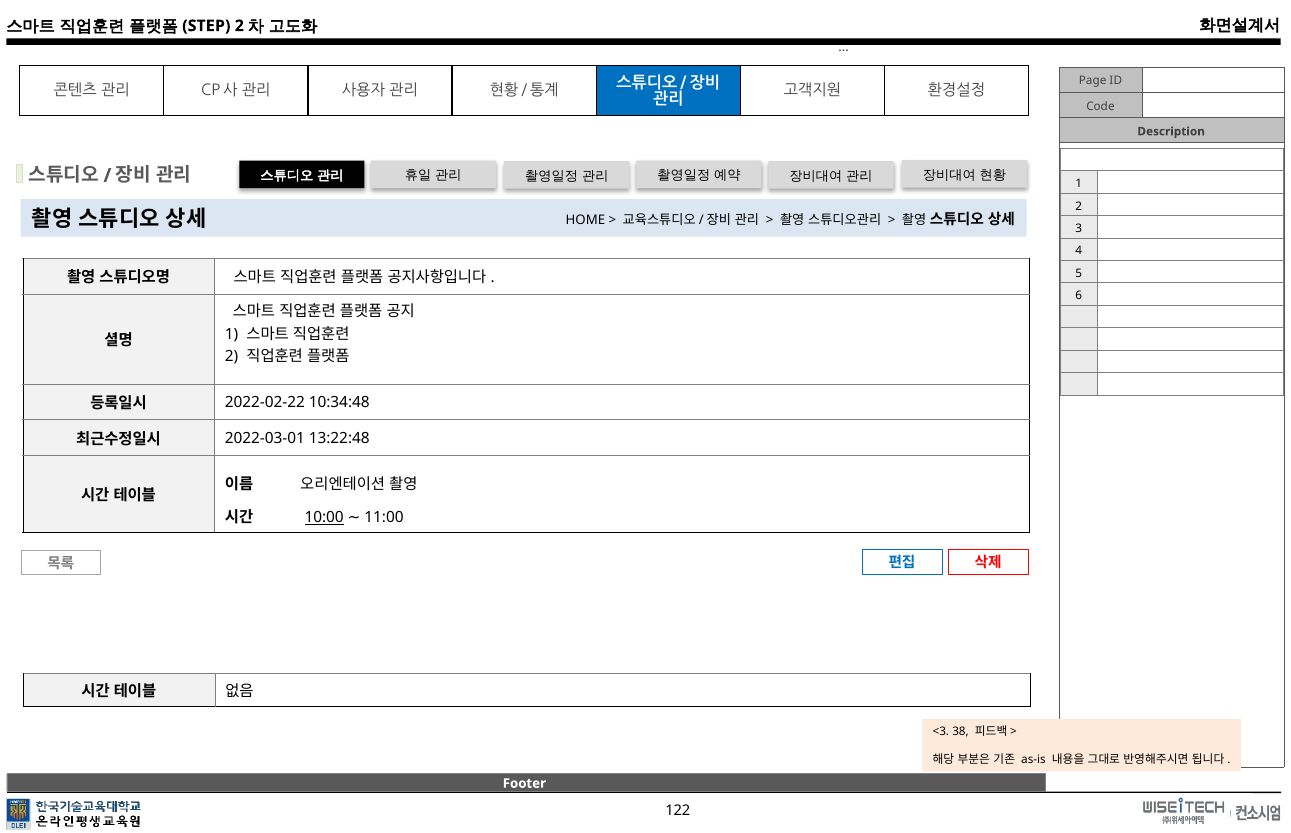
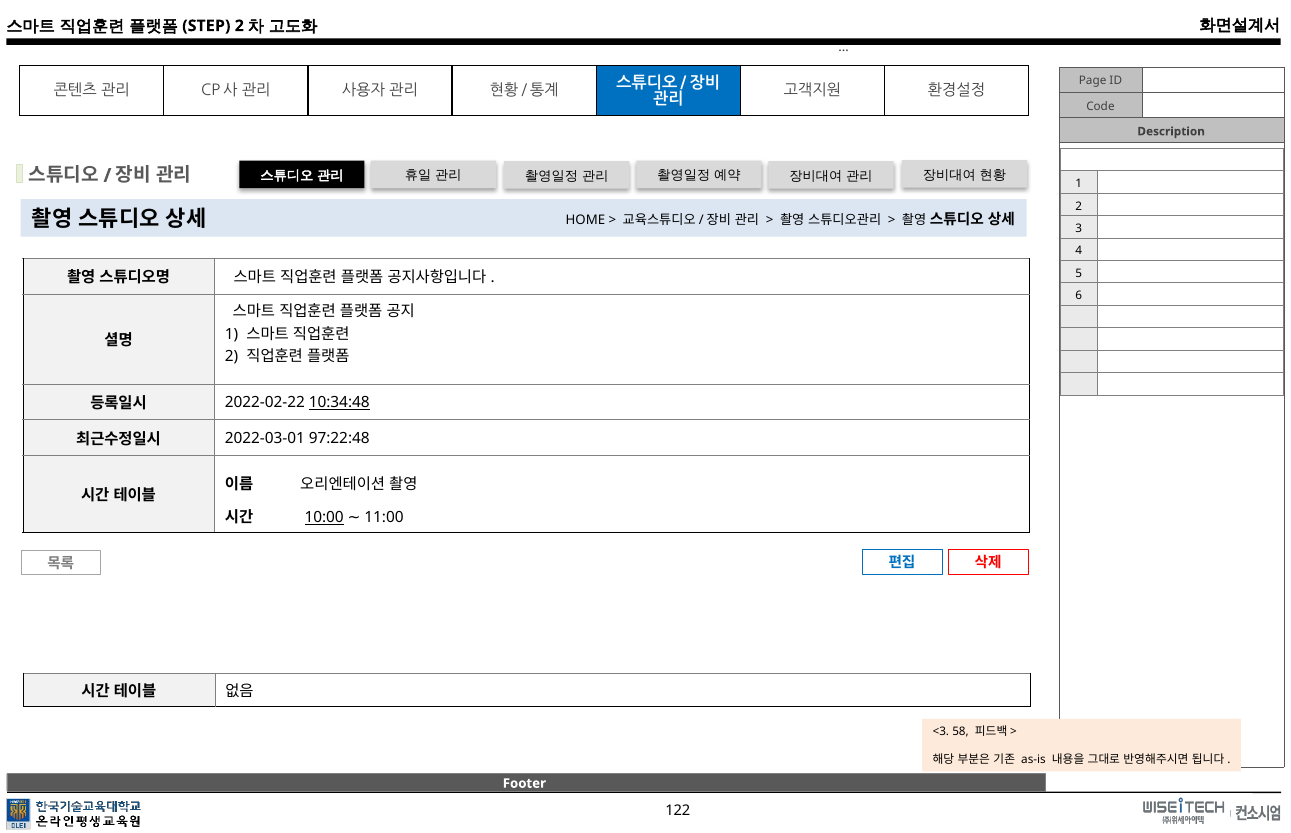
10:34:48 underline: none -> present (339, 402)
13:22:48: 13:22:48 -> 97:22:48 (339, 438)
38: 38 -> 58 (961, 732)
